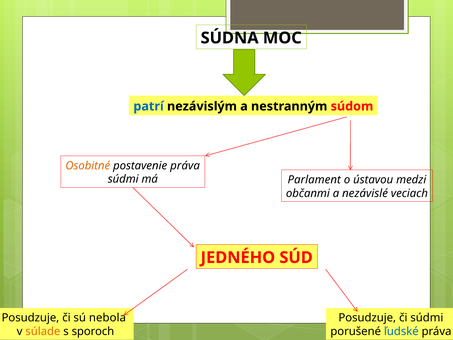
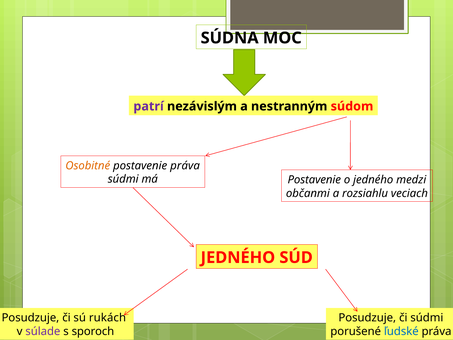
patrí colour: blue -> purple (149, 106)
Parlament: Parlament -> Postavenie (314, 180)
o ústavou: ústavou -> jedného (373, 180)
nezávislé: nezávislé -> rozsiahlu (365, 193)
nebola: nebola -> rukách (107, 318)
súlade colour: orange -> purple (43, 331)
